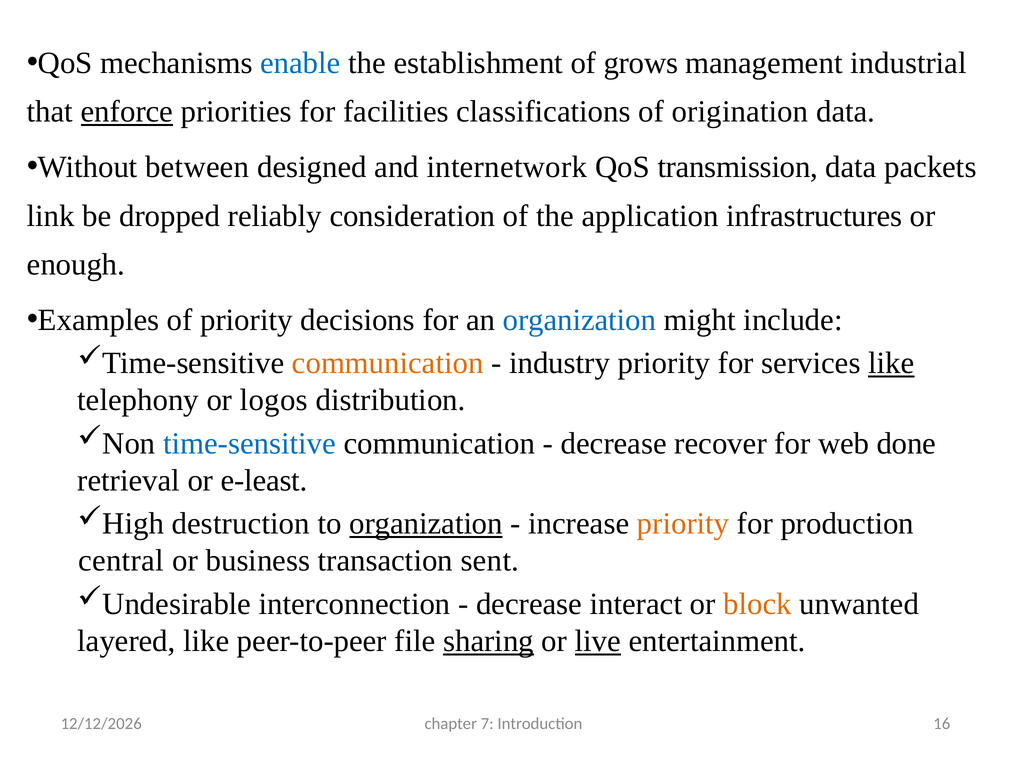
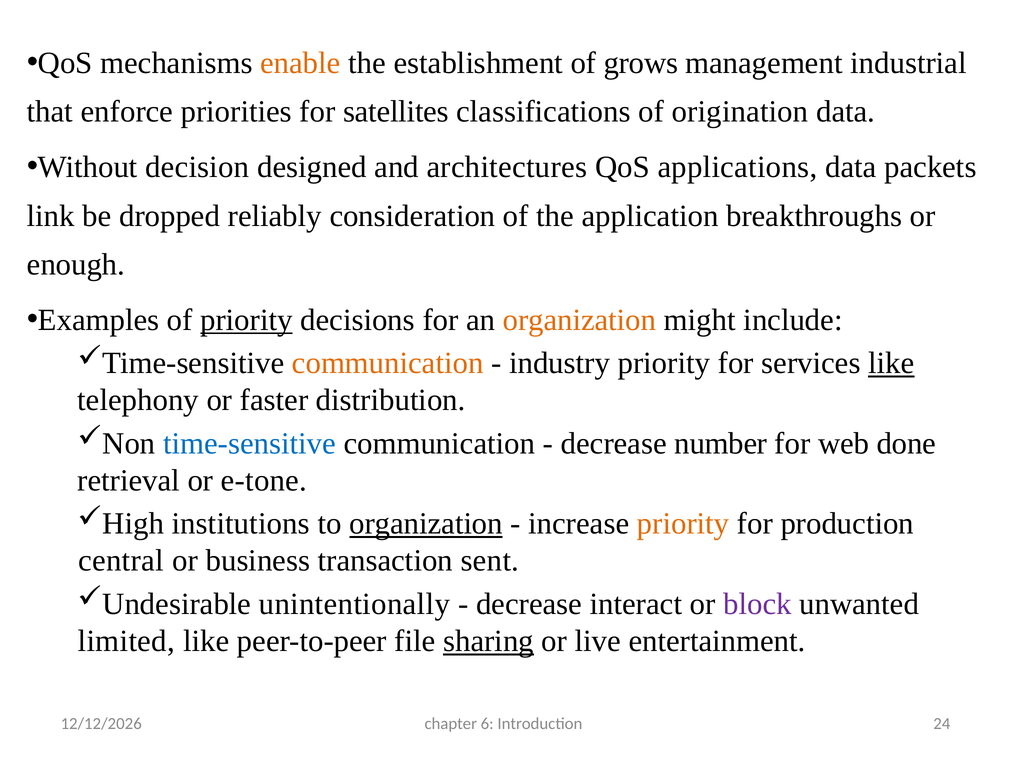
enable colour: blue -> orange (300, 63)
enforce underline: present -> none (127, 112)
facilities: facilities -> satellites (396, 112)
between: between -> decision (197, 167)
internetwork: internetwork -> architectures (507, 167)
transmission: transmission -> applications (737, 167)
infrastructures: infrastructures -> breakthroughs (814, 216)
priority underline: none -> present (246, 320)
organization colour: blue -> orange (580, 320)
logos: logos -> faster (274, 400)
recover: recover -> number (721, 444)
e-least: e-least -> e-tone (264, 481)
destruction: destruction -> institutions (241, 524)
interconnection: interconnection -> unintentionally (354, 604)
block colour: orange -> purple (757, 604)
layered: layered -> limited (126, 641)
live underline: present -> none (598, 641)
7: 7 -> 6 (487, 724)
16: 16 -> 24 (942, 724)
